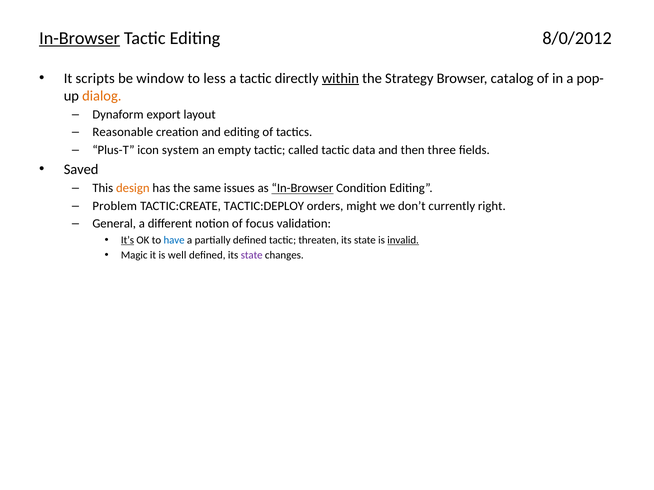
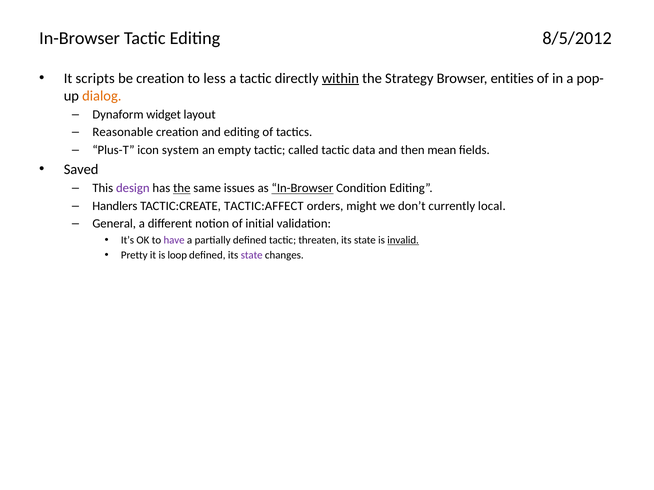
In-Browser underline: present -> none (80, 38)
8/0/2012: 8/0/2012 -> 8/5/2012 (577, 38)
be window: window -> creation (160, 78)
catalog: catalog -> entities (512, 78)
export: export -> widget (164, 115)
three: three -> mean (442, 150)
design colour: orange -> purple (133, 188)
the underline: none -> present (182, 188)
Problem: Problem -> Handlers (115, 206)
TACTIC:DEPLOY: TACTIC:DEPLOY -> TACTIC:AFFECT (264, 206)
right: right -> local (492, 206)
focus: focus -> initial (260, 224)
It’s underline: present -> none (128, 240)
have colour: blue -> purple (174, 240)
Magic: Magic -> Pretty (134, 256)
well: well -> loop (177, 256)
